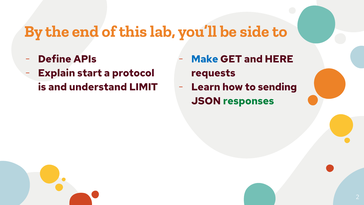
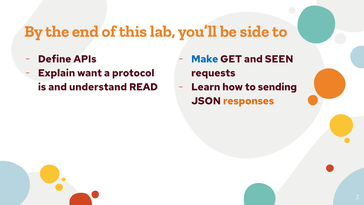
HERE: HERE -> SEEN (279, 59)
start: start -> want (90, 73)
LIMIT: LIMIT -> READ (143, 87)
responses colour: green -> orange (249, 101)
